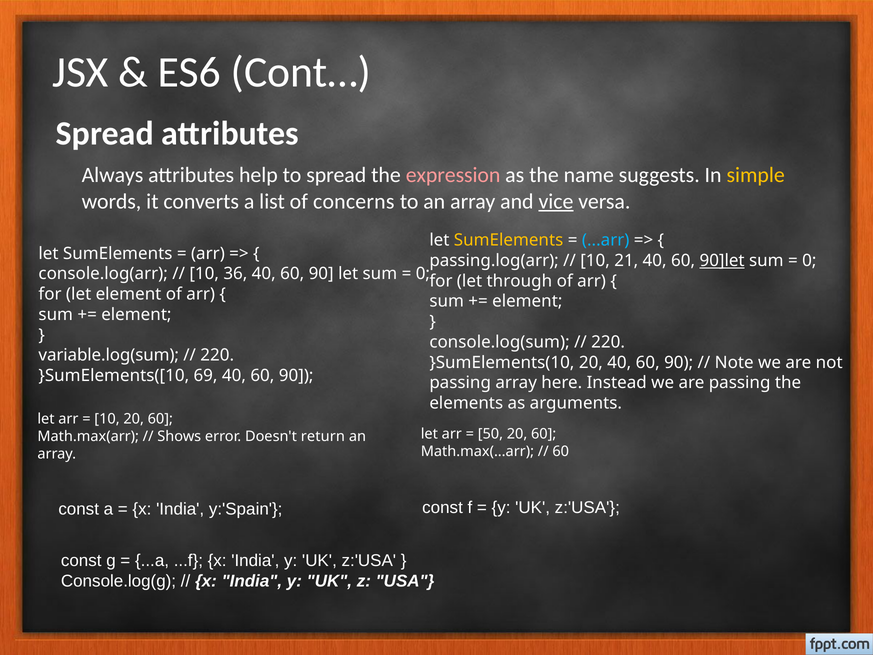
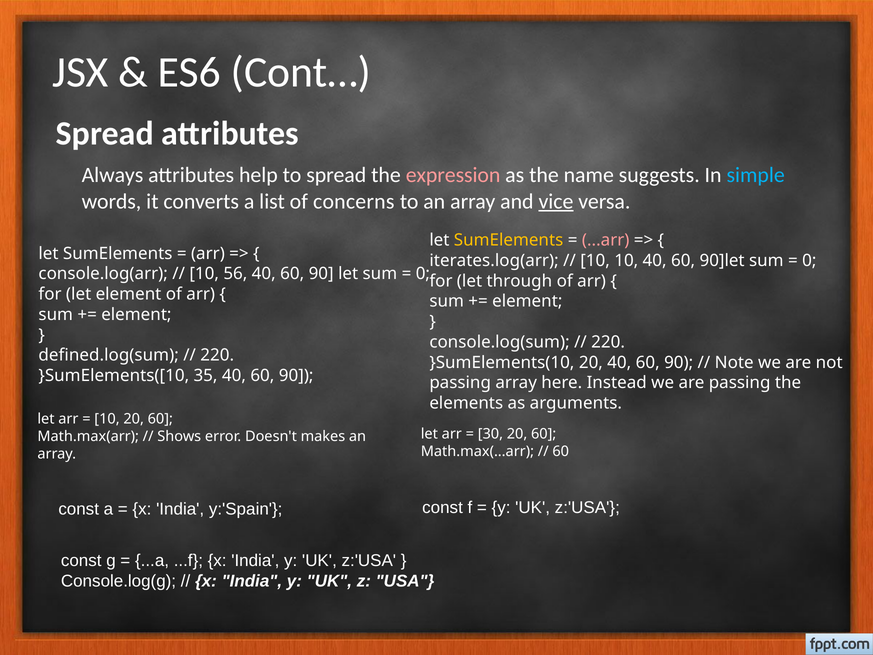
simple colour: yellow -> light blue (756, 175)
...arr colour: light blue -> pink (606, 240)
passing.log(arr: passing.log(arr -> iterates.log(arr (494, 260)
10 21: 21 -> 10 (626, 260)
90]let underline: present -> none (722, 260)
36: 36 -> 56 (235, 274)
variable.log(sum: variable.log(sum -> defined.log(sum (109, 355)
69: 69 -> 35 (206, 376)
50: 50 -> 30 (490, 434)
return: return -> makes (323, 436)
